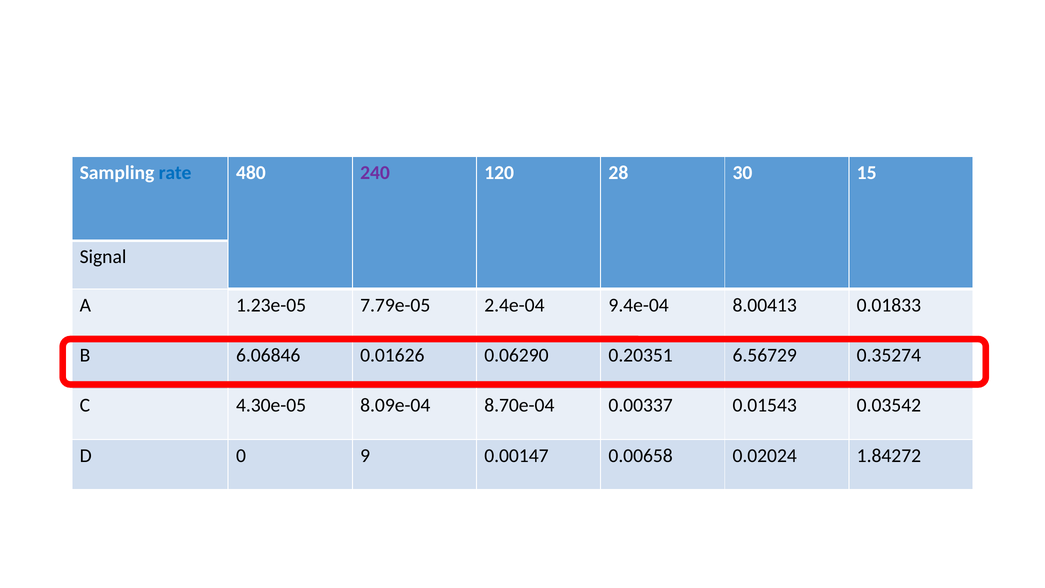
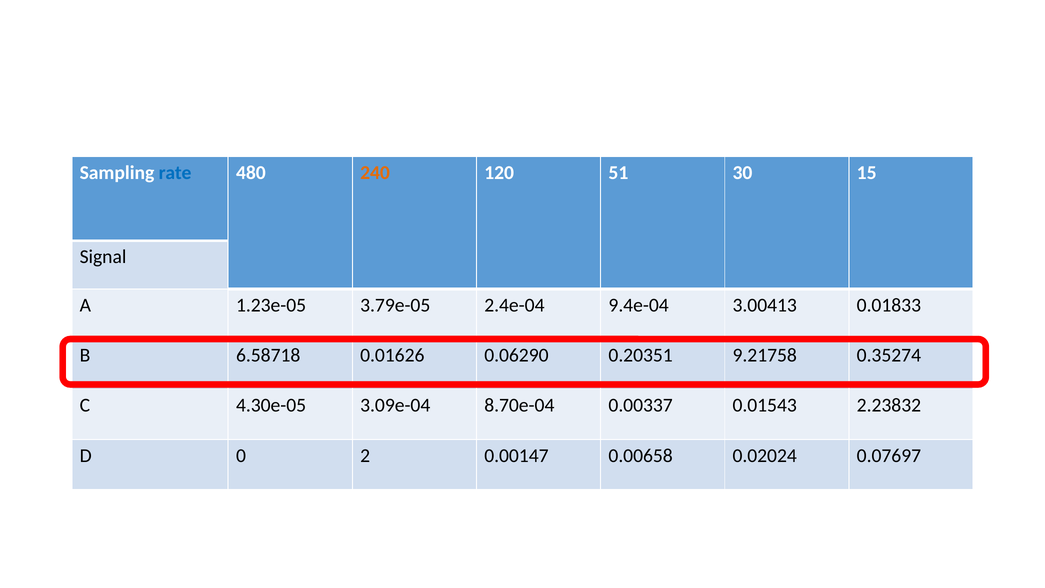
240 colour: purple -> orange (375, 173)
28: 28 -> 51 (618, 173)
7.79e-05: 7.79e-05 -> 3.79e-05 (395, 305)
8.00413: 8.00413 -> 3.00413 (765, 305)
6.06846: 6.06846 -> 6.58718 (268, 355)
6.56729: 6.56729 -> 9.21758 (765, 355)
8.09e-04: 8.09e-04 -> 3.09e-04 (395, 405)
0.03542: 0.03542 -> 2.23832 (889, 405)
9: 9 -> 2 (365, 455)
1.84272: 1.84272 -> 0.07697 (889, 455)
